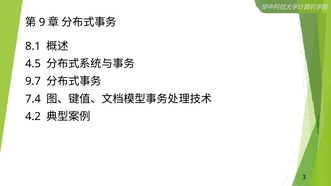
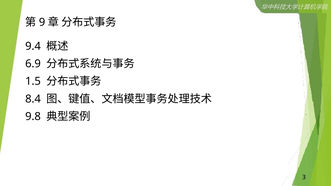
8.1: 8.1 -> 9.4 (33, 46)
4.5: 4.5 -> 6.9 (33, 64)
9.7: 9.7 -> 1.5 (33, 81)
7.4: 7.4 -> 8.4 (33, 99)
4.2: 4.2 -> 9.8 (33, 117)
